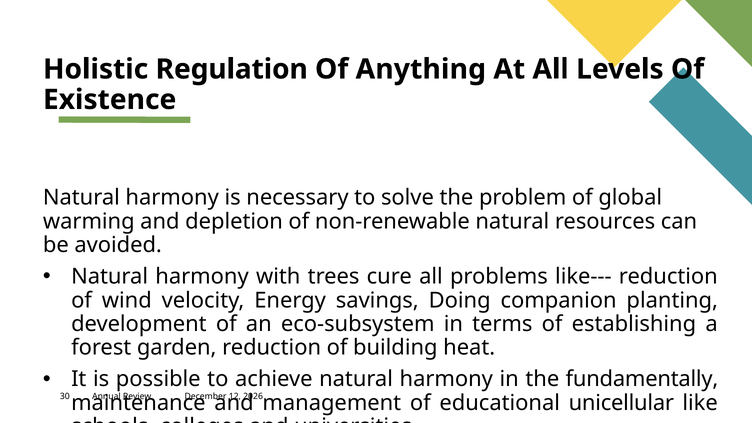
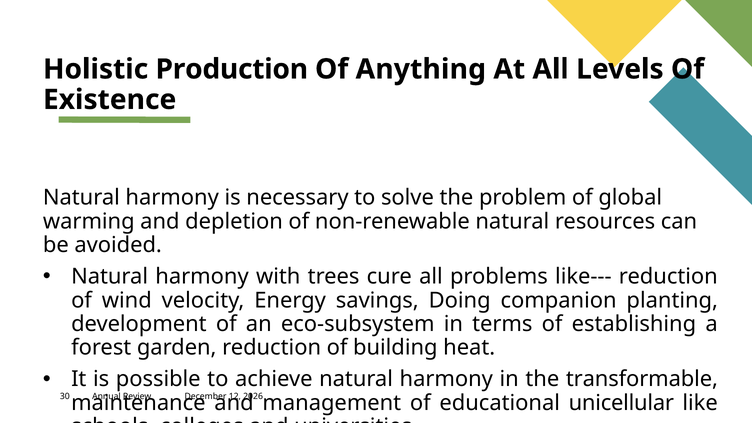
Regulation: Regulation -> Production (232, 69)
fundamentally: fundamentally -> transformable (642, 379)
